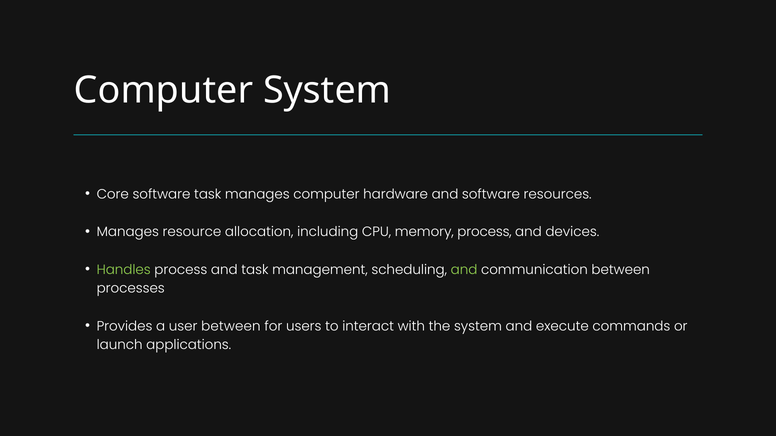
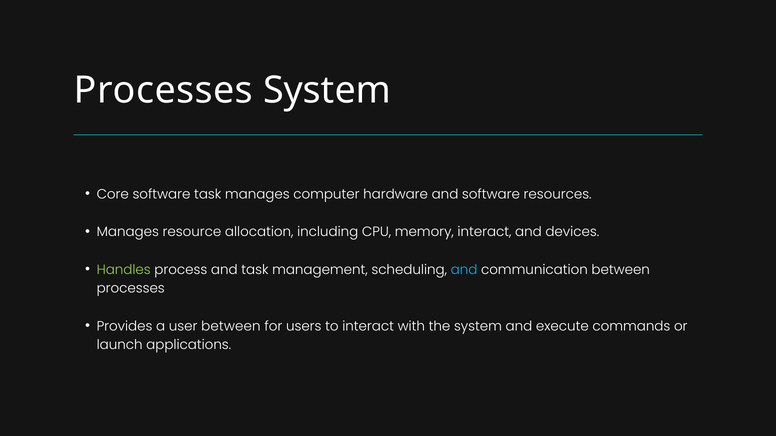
Computer: Computer -> Processes (163, 90)
memory process: process -> interact (484, 232)
and colour: light green -> light blue (464, 270)
